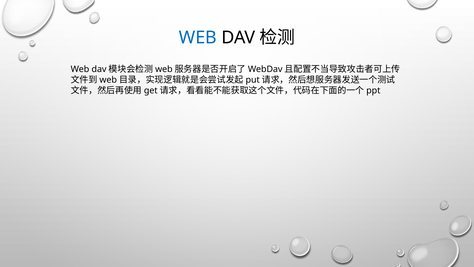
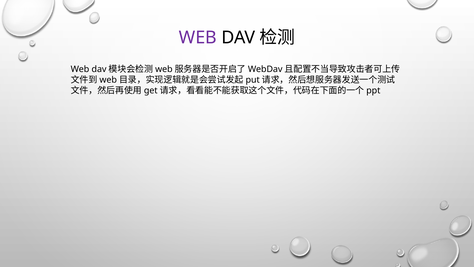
WEB colour: blue -> purple (198, 37)
